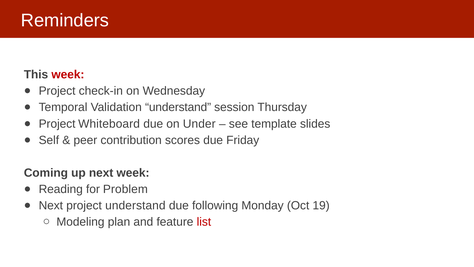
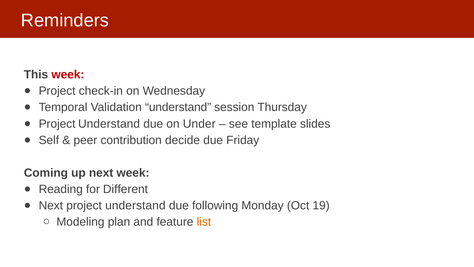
Whiteboard: Whiteboard -> Understand (109, 124)
scores: scores -> decide (183, 140)
Problem: Problem -> Different (125, 189)
list colour: red -> orange (204, 222)
